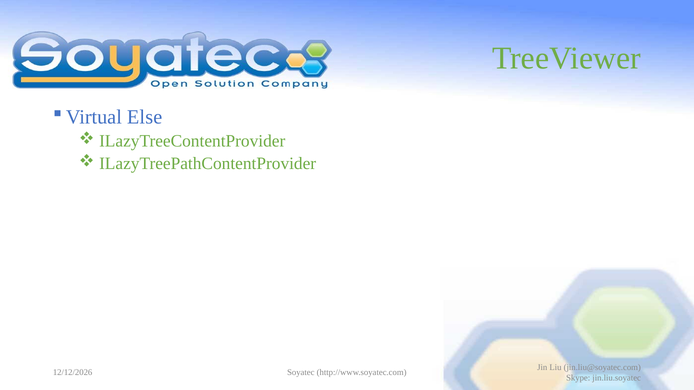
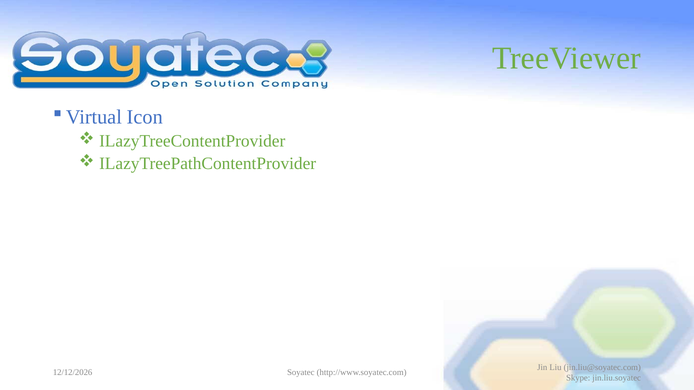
Else: Else -> Icon (145, 117)
